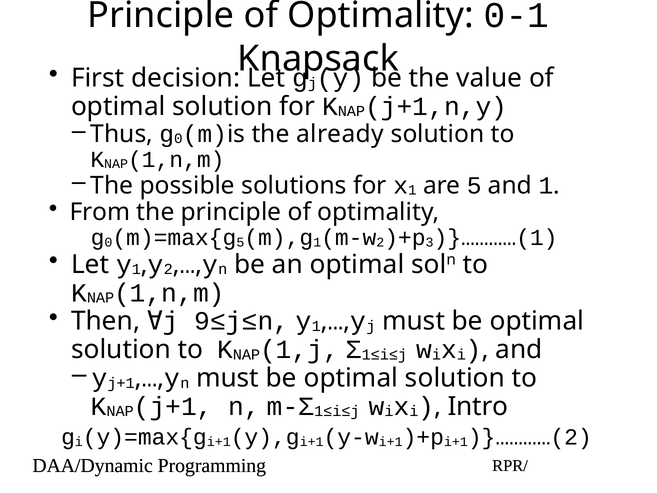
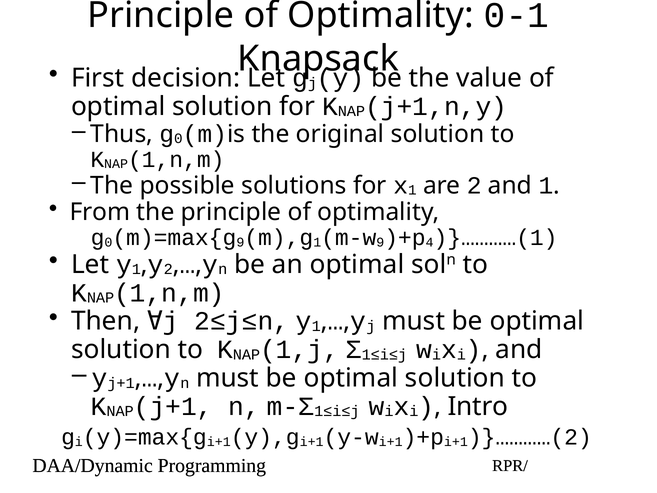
already: already -> original (340, 134)
are 5: 5 -> 2 (474, 185)
5: 5 -> 9 (240, 242)
2: 2 -> 9 (380, 242)
3: 3 -> 4 (430, 242)
9≤j≤n: 9≤j≤n -> 2≤j≤n (242, 321)
